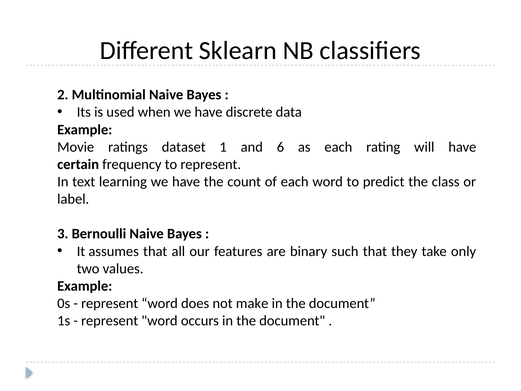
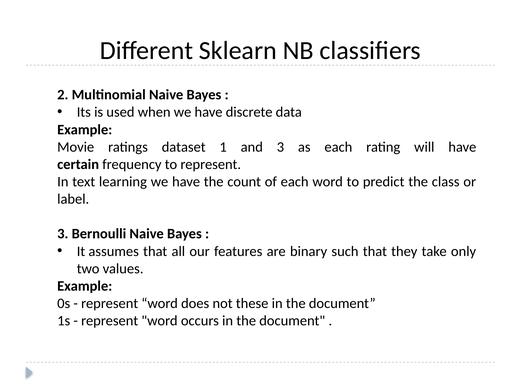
and 6: 6 -> 3 (280, 147)
make: make -> these (252, 303)
